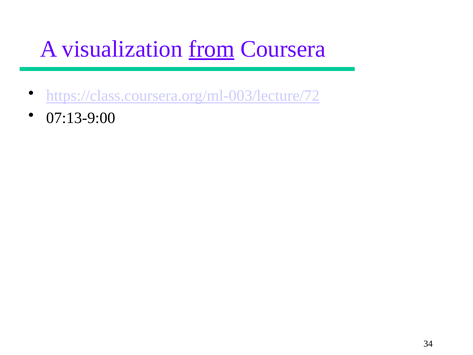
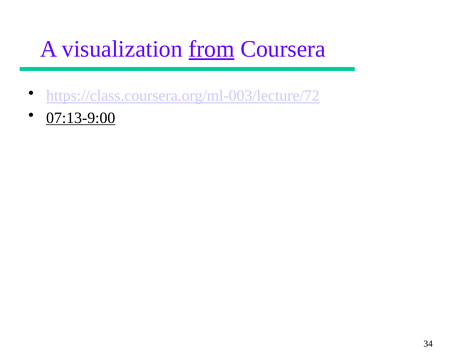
07:13-9:00 underline: none -> present (81, 118)
